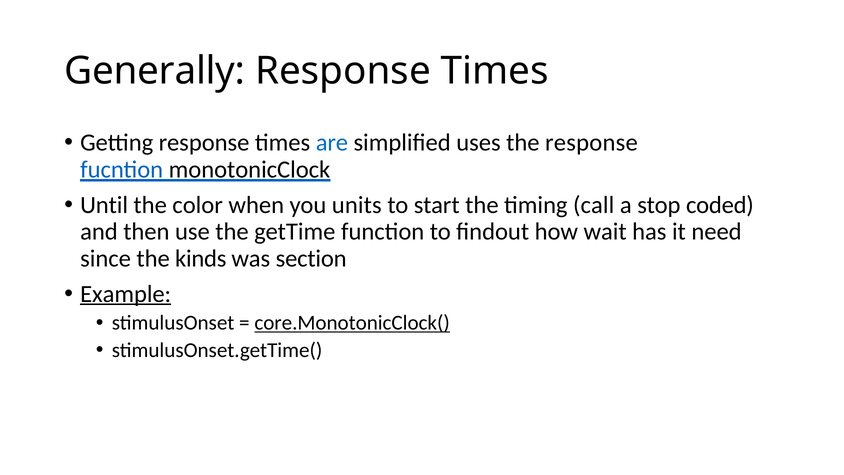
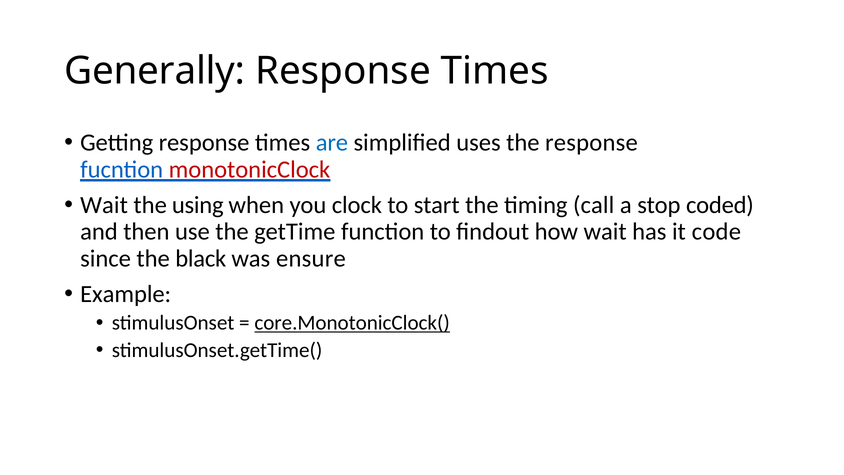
monotonicClock colour: black -> red (249, 170)
Until: Until -> Wait (104, 205)
color: color -> using (198, 205)
units: units -> clock (357, 205)
need: need -> code (716, 232)
kinds: kinds -> black (201, 258)
section: section -> ensure (311, 258)
Example underline: present -> none (126, 294)
